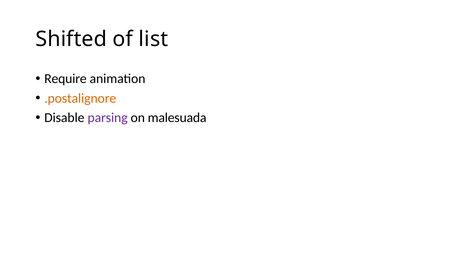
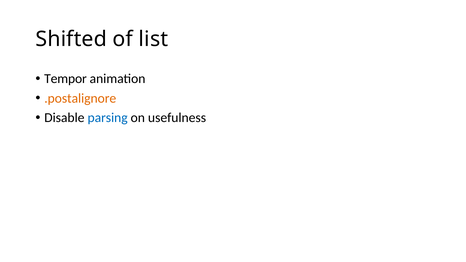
Require: Require -> Tempor (65, 79)
parsing colour: purple -> blue (108, 118)
malesuada: malesuada -> usefulness (177, 118)
